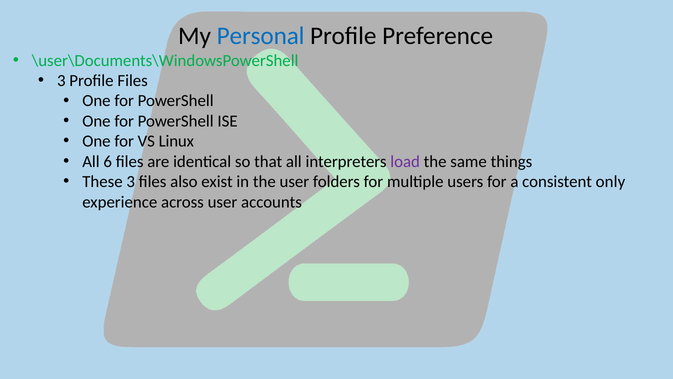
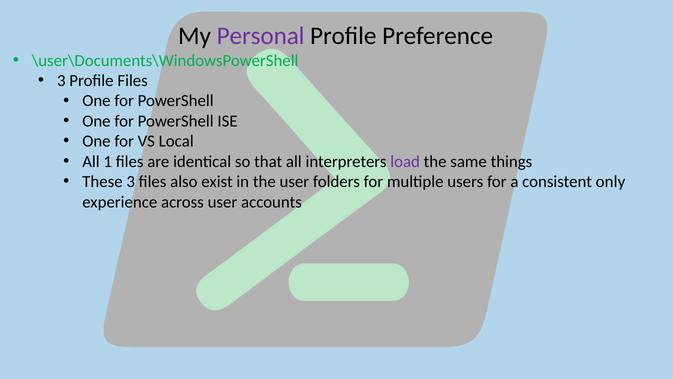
Personal colour: blue -> purple (261, 36)
Linux: Linux -> Local (176, 141)
6: 6 -> 1 (108, 161)
